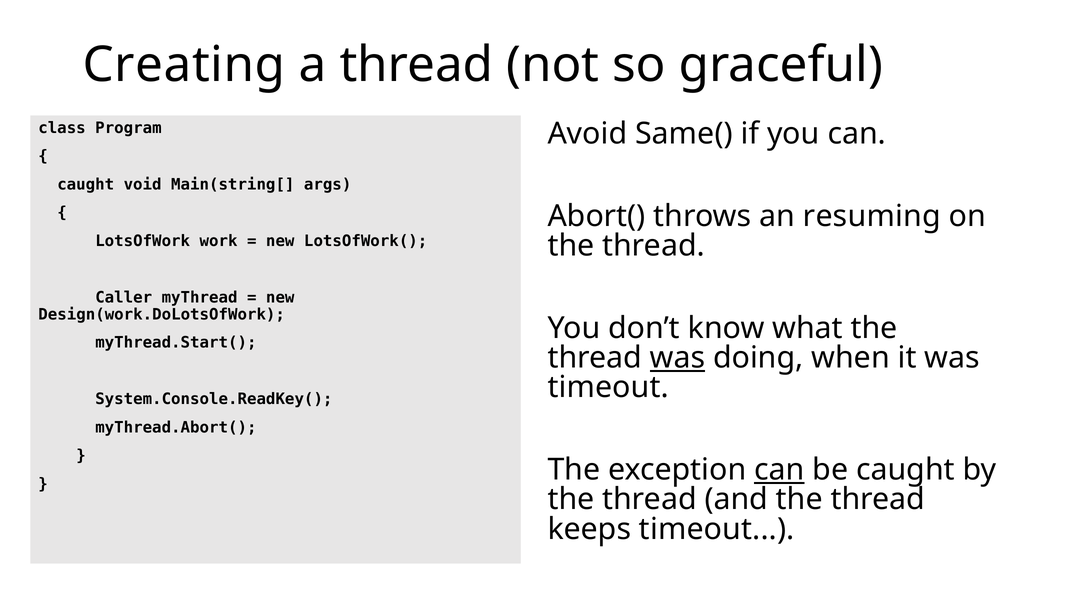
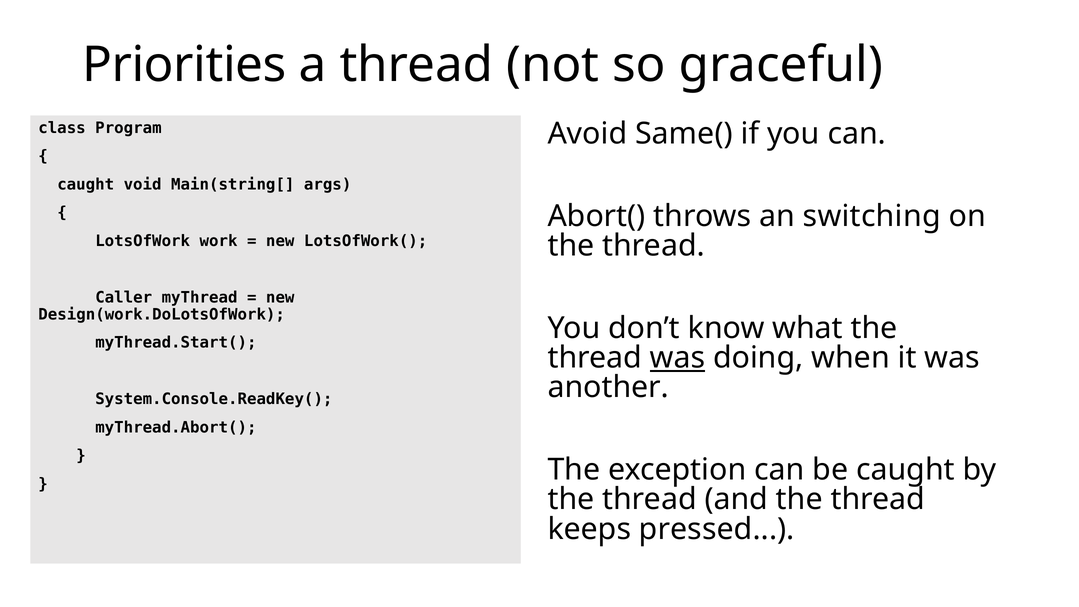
Creating: Creating -> Priorities (184, 65)
resuming: resuming -> switching (872, 216)
timeout: timeout -> another (608, 387)
can underline: present -> none (779, 470)
keeps timeout: timeout -> pressed (717, 529)
